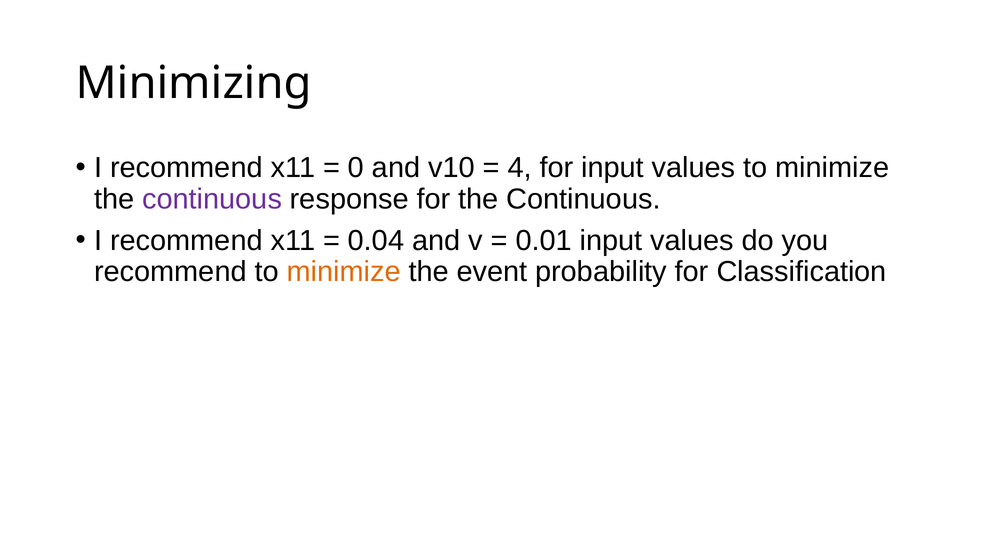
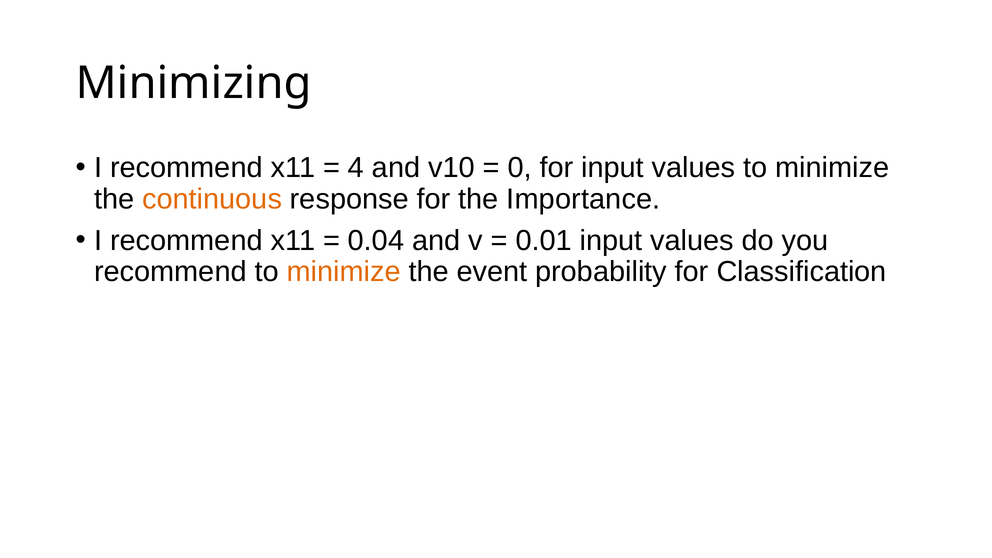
0: 0 -> 4 (356, 168)
4: 4 -> 0 (520, 168)
continuous colour: purple -> orange (212, 199)
for the Continuous: Continuous -> Importance (583, 199)
